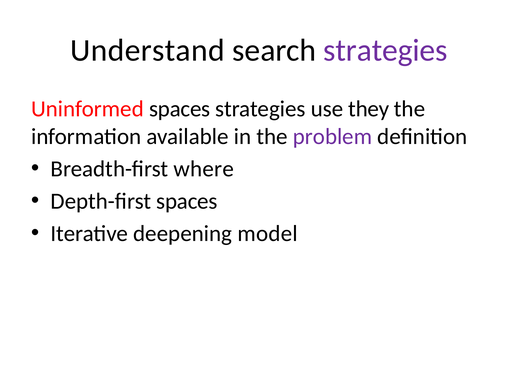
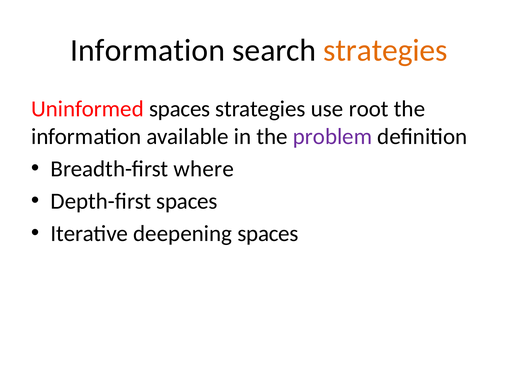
Understand: Understand -> Information (148, 50)
strategies colour: purple -> orange (385, 50)
they: they -> root (369, 109)
deepening model: model -> spaces (268, 233)
